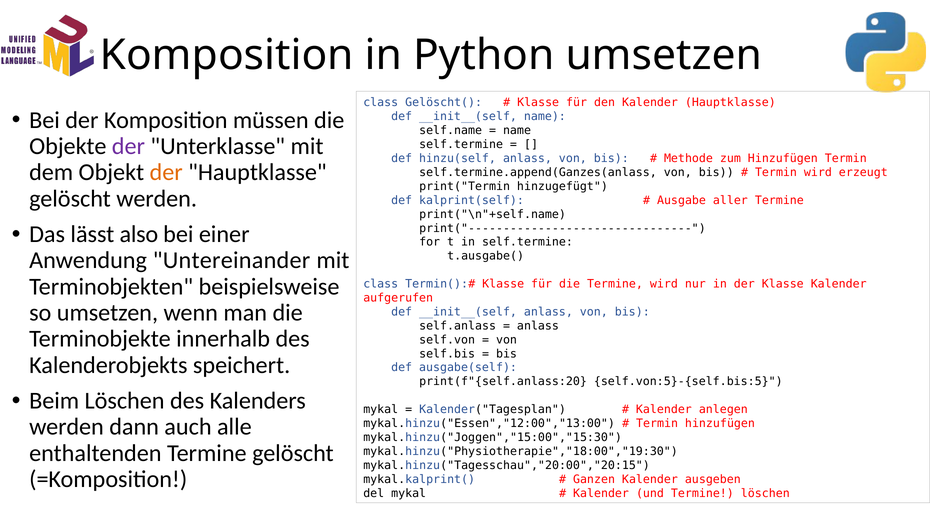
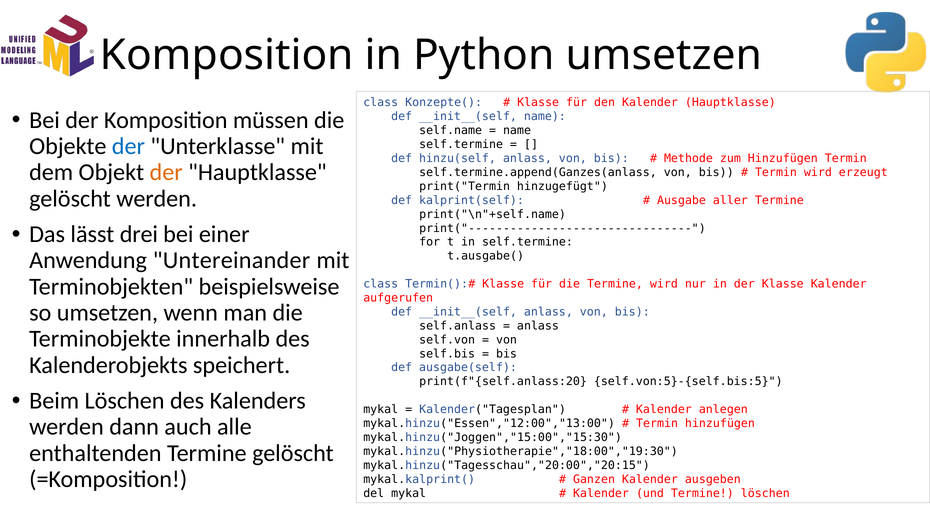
Gelöscht(: Gelöscht( -> Konzepte( (444, 103)
der colour: purple -> blue (128, 146)
also: also -> drei (139, 234)
